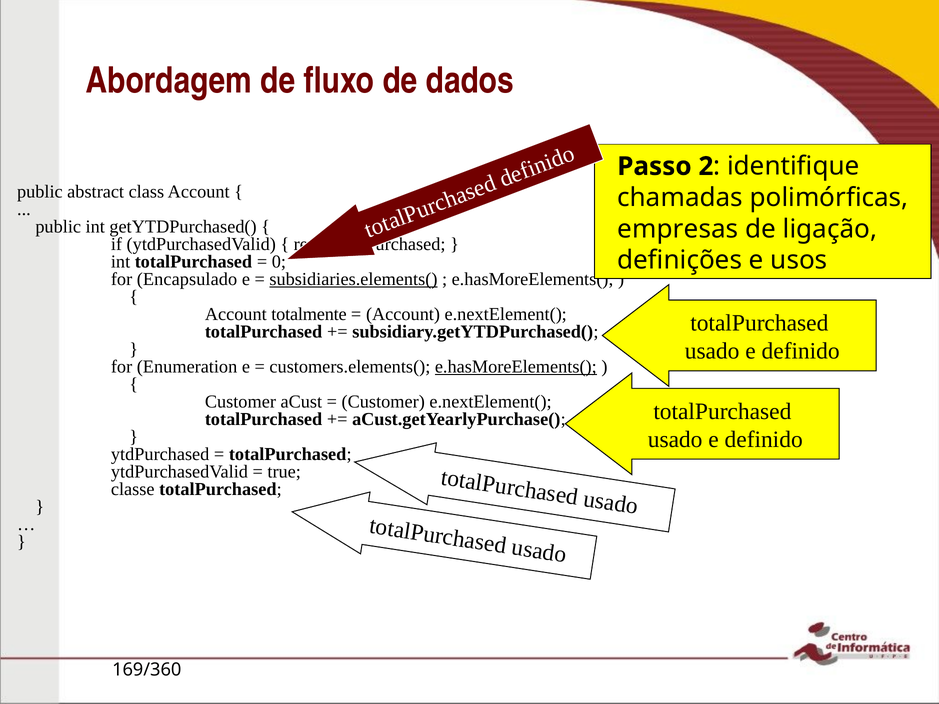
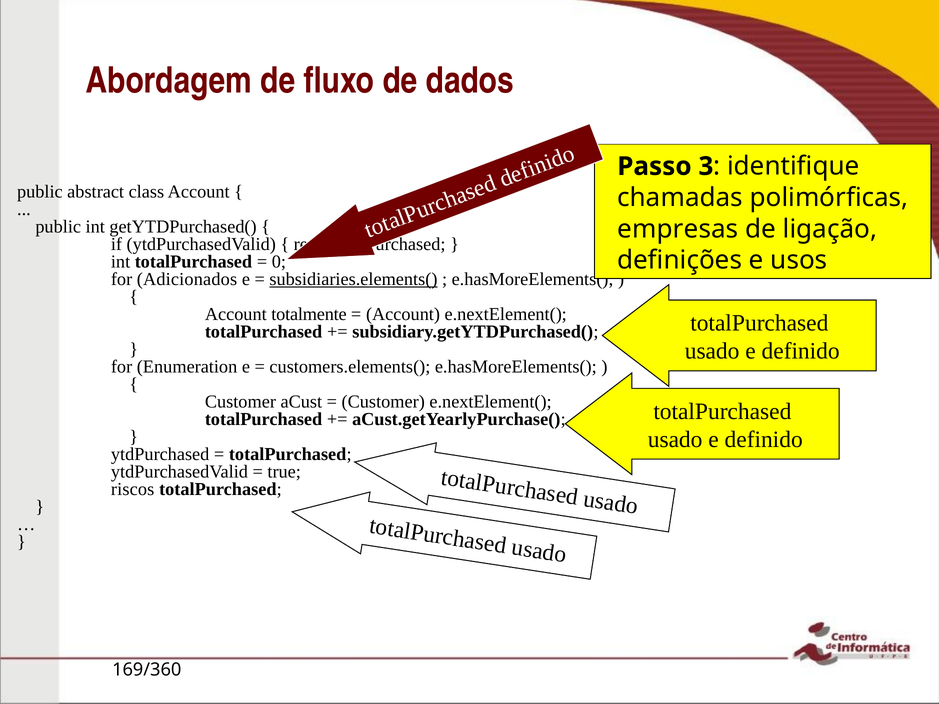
2: 2 -> 3 (706, 166)
Encapsulado: Encapsulado -> Adicionados (187, 279)
e.hasMoreElements( underline: present -> none (516, 367)
classe: classe -> riscos (133, 490)
